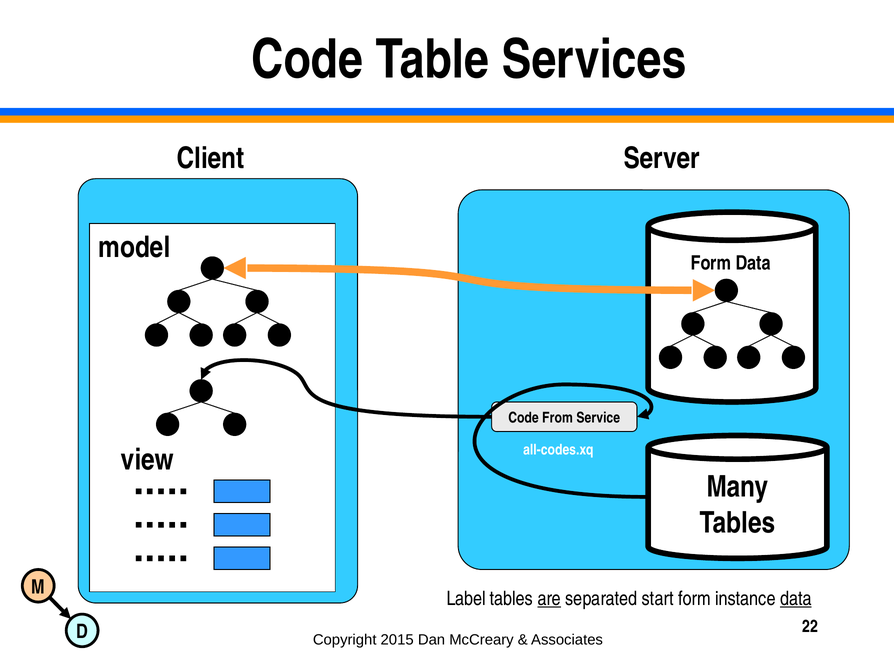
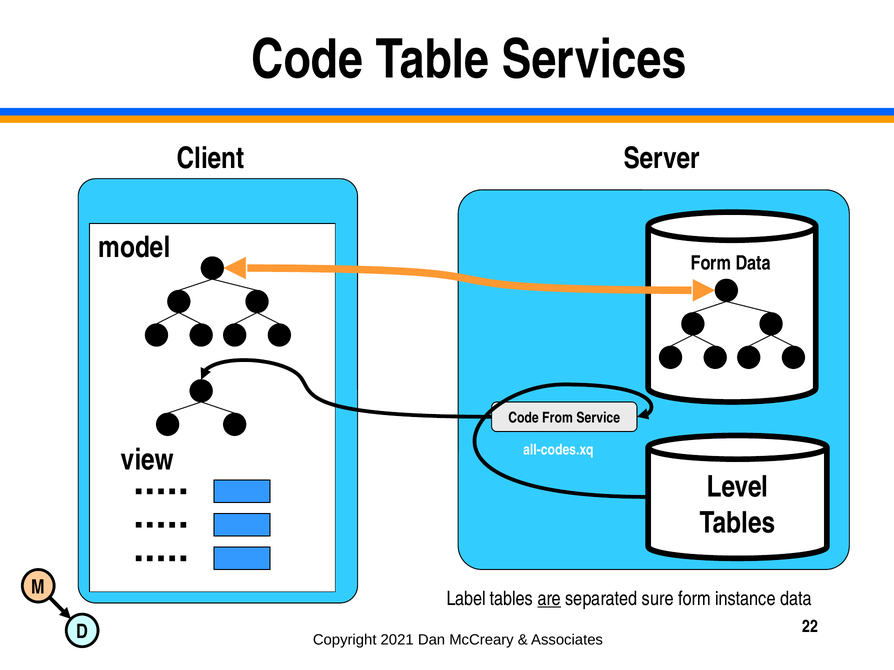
Many: Many -> Level (738, 487)
start: start -> sure (658, 599)
data underline: present -> none (796, 599)
2015: 2015 -> 2021 (397, 640)
